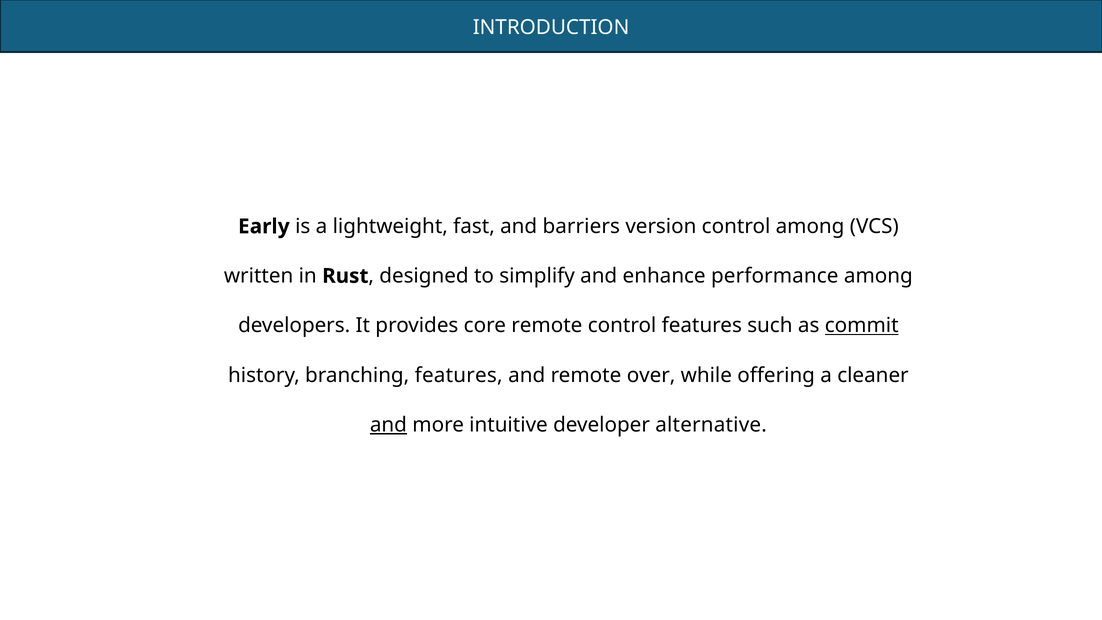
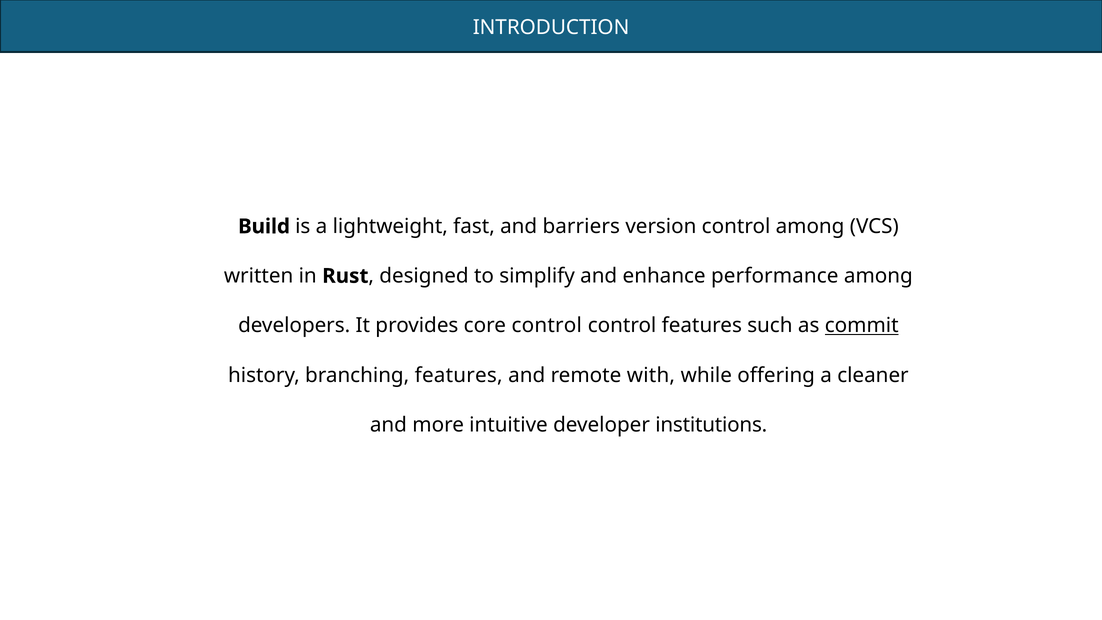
Early: Early -> Build (264, 226)
core remote: remote -> control (547, 326)
over: over -> with (651, 375)
and underline: present -> none (388, 425)
alternative: alternative -> institutions (711, 425)
